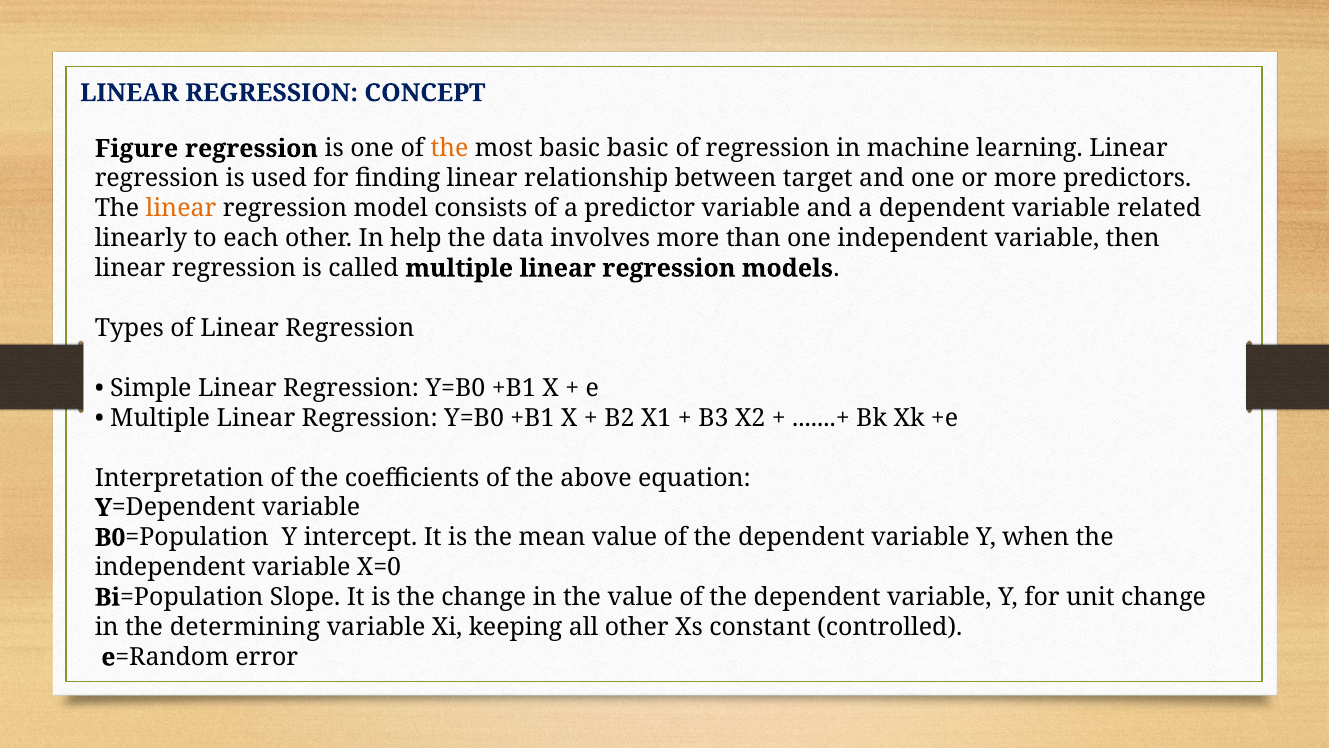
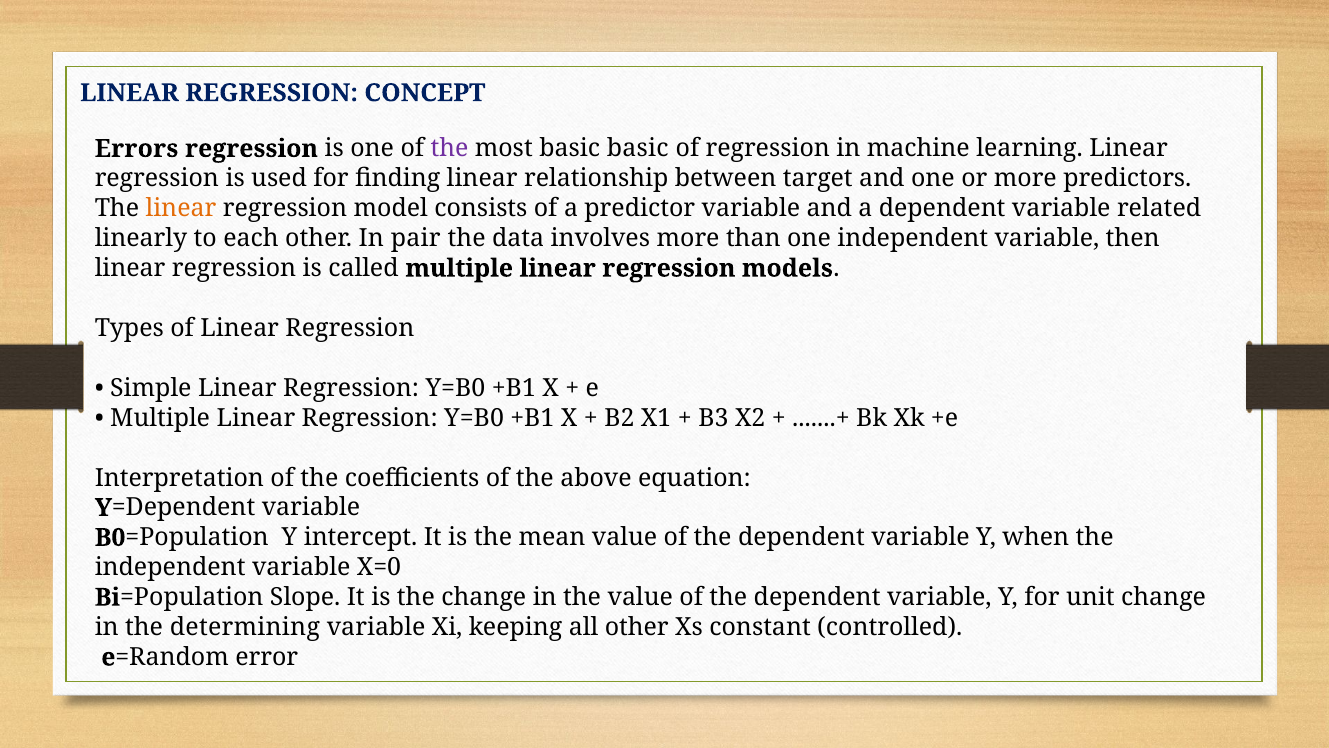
Figure: Figure -> Errors (137, 149)
the colour: orange -> purple (450, 149)
help: help -> pair (416, 238)
